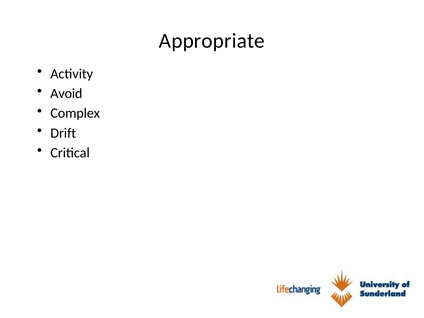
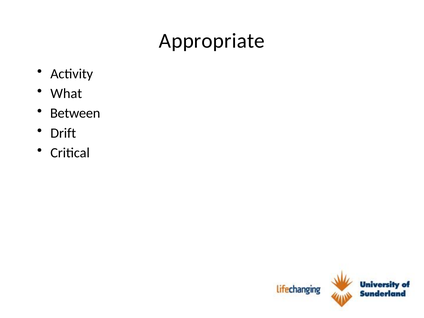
Avoid: Avoid -> What (66, 94)
Complex: Complex -> Between (75, 113)
